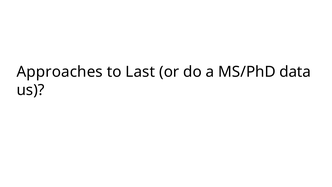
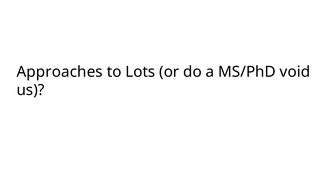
Last: Last -> Lots (140, 72)
data: data -> void (295, 72)
